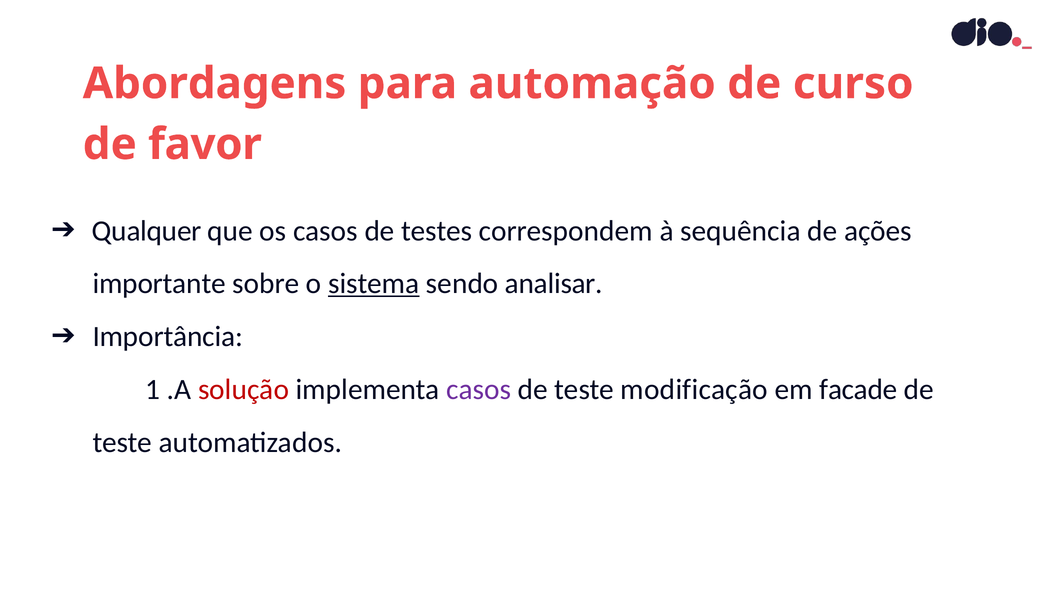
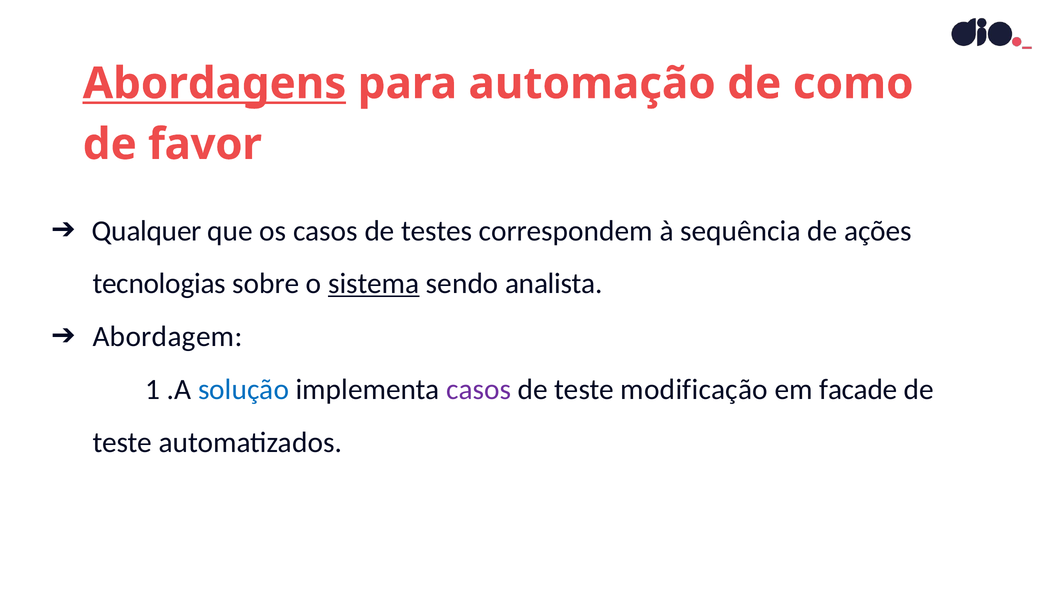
Abordagens underline: none -> present (215, 84)
curso: curso -> como (853, 84)
importante: importante -> tecnologias (159, 284)
analisar: analisar -> analista (554, 284)
Importância: Importância -> Abordagem (168, 336)
solução colour: red -> blue (243, 389)
